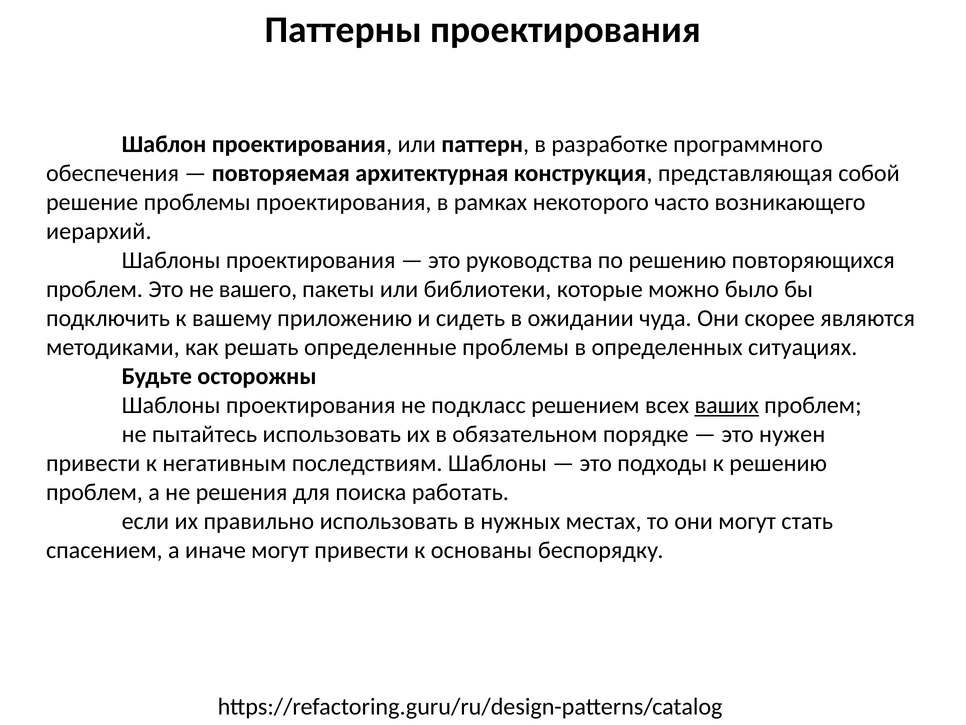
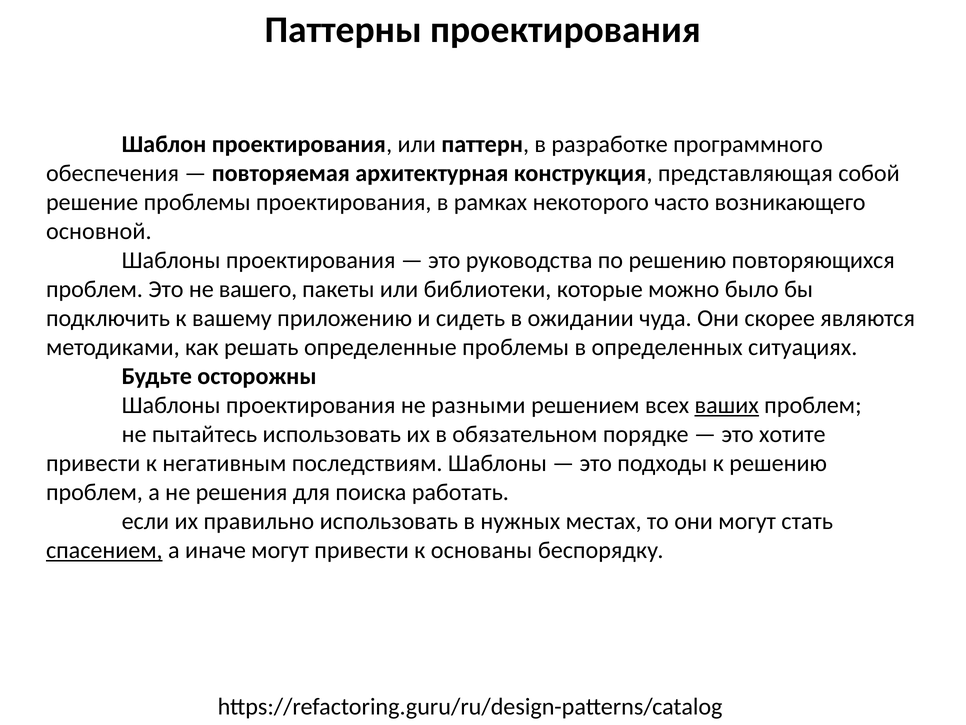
иерархий: иерархий -> основной (99, 231)
подкласс: подкласс -> разными (478, 405)
нужен: нужен -> хотите (792, 434)
спасением underline: none -> present (104, 550)
